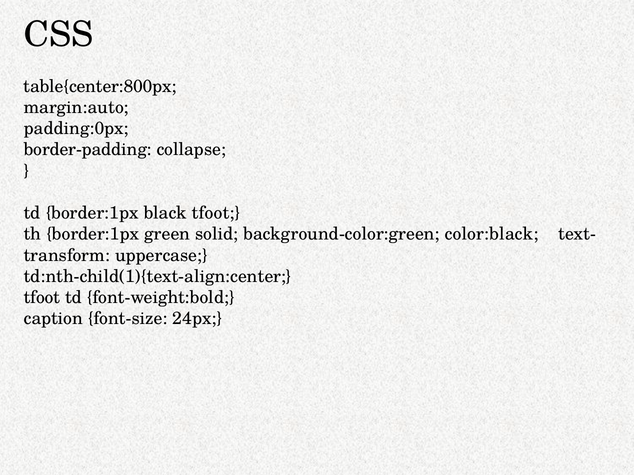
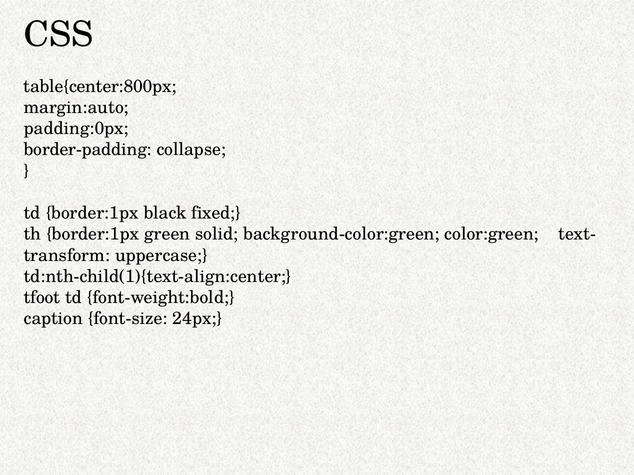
black tfoot: tfoot -> fixed (216, 213)
color:black: color:black -> color:green (492, 234)
